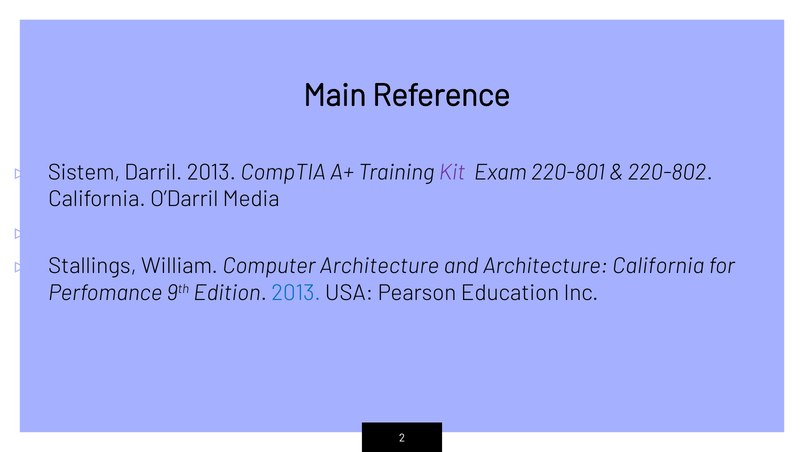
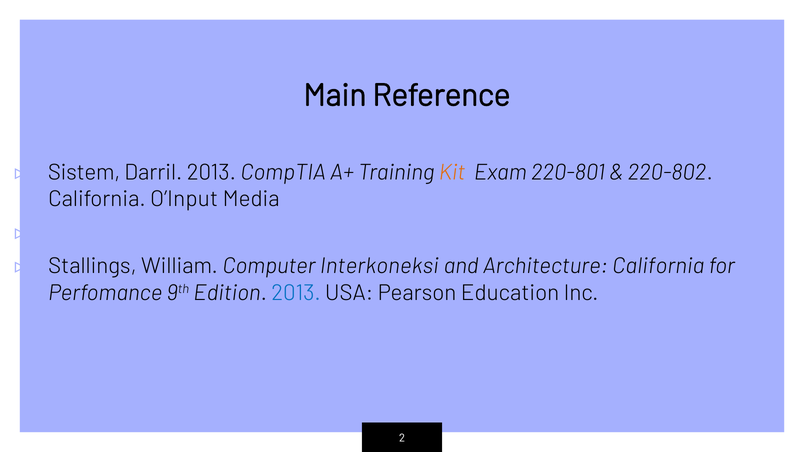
Kit colour: purple -> orange (452, 172)
O’Darril: O’Darril -> O’Input (184, 199)
Computer Architecture: Architecture -> Interkoneksi (379, 266)
